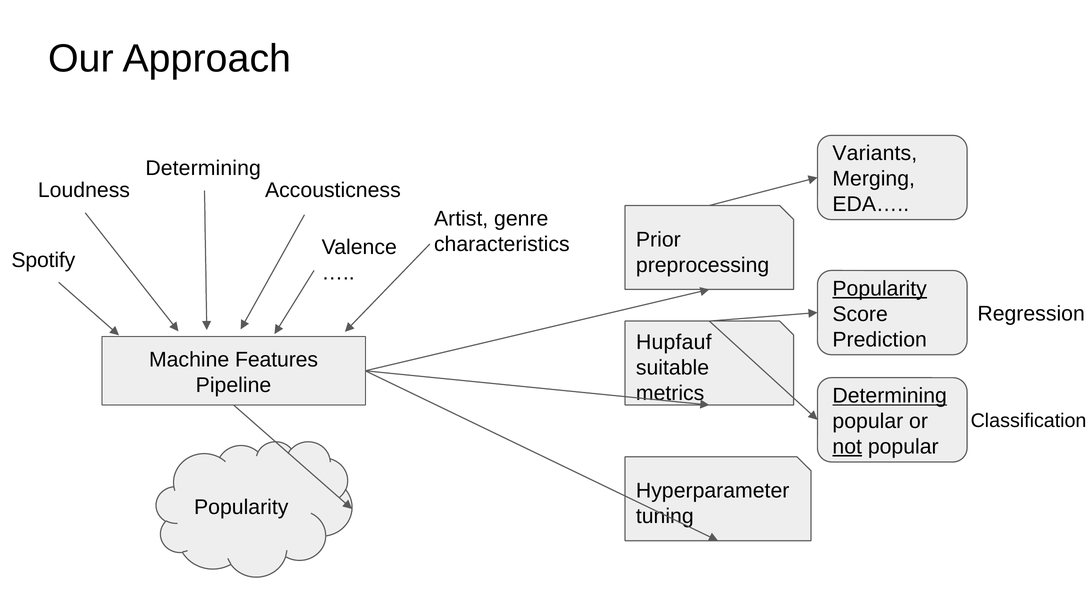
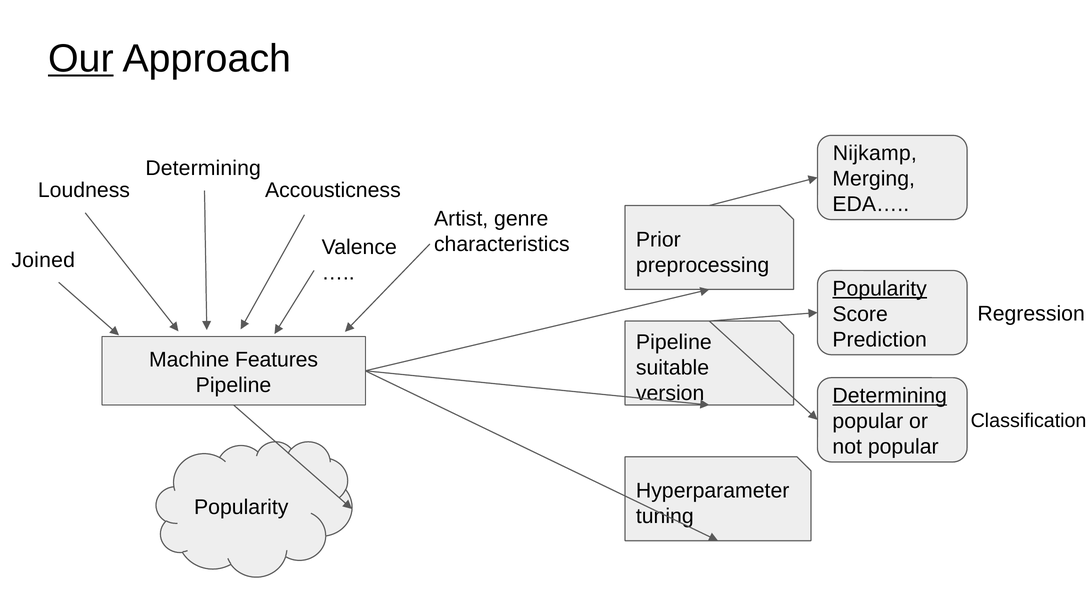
Our underline: none -> present (81, 58)
Variants: Variants -> Nijkamp (875, 153)
Spotify: Spotify -> Joined (43, 260)
Hupfauf: Hupfauf -> Pipeline (674, 342)
metrics: metrics -> version (670, 393)
not underline: present -> none (847, 447)
